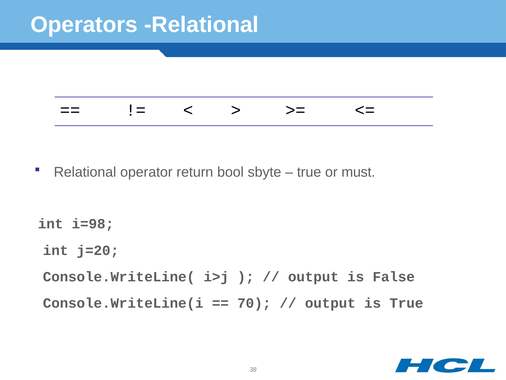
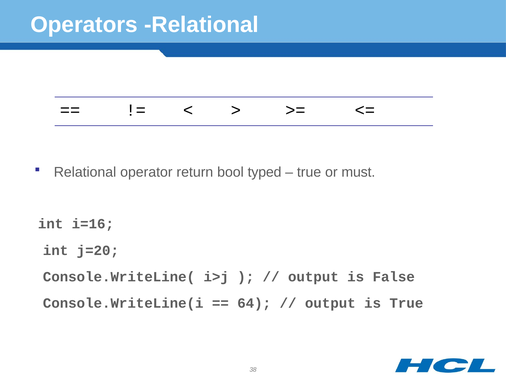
sbyte: sbyte -> typed (265, 172)
i=98: i=98 -> i=16 (93, 224)
70: 70 -> 64 (254, 303)
